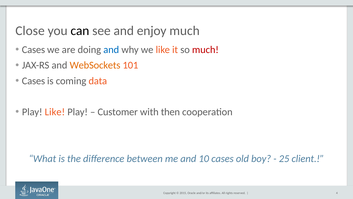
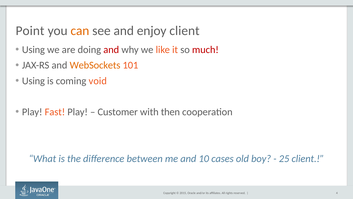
Close: Close -> Point (30, 31)
can colour: black -> orange (80, 31)
enjoy much: much -> client (185, 31)
Cases: Cases -> Using (33, 50)
and colour: blue -> red (111, 50)
Cases: Cases -> Using (33, 81)
data: data -> void (98, 81)
Play Like: Like -> Fast (55, 112)
